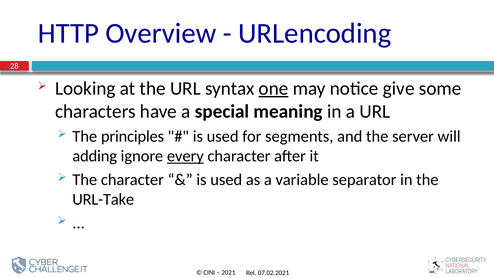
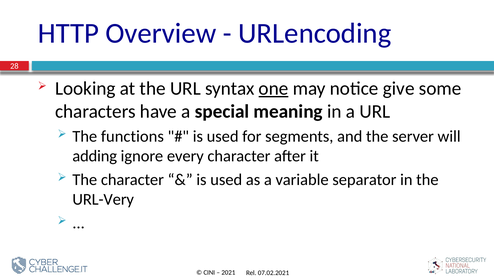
principles: principles -> functions (132, 136)
every underline: present -> none (185, 156)
URL-Take: URL-Take -> URL-Very (103, 199)
